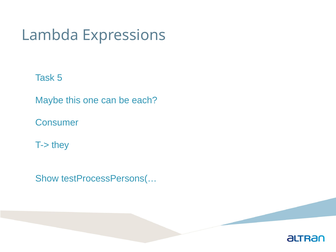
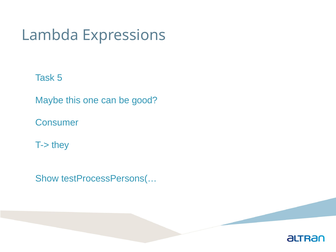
each: each -> good (145, 100)
